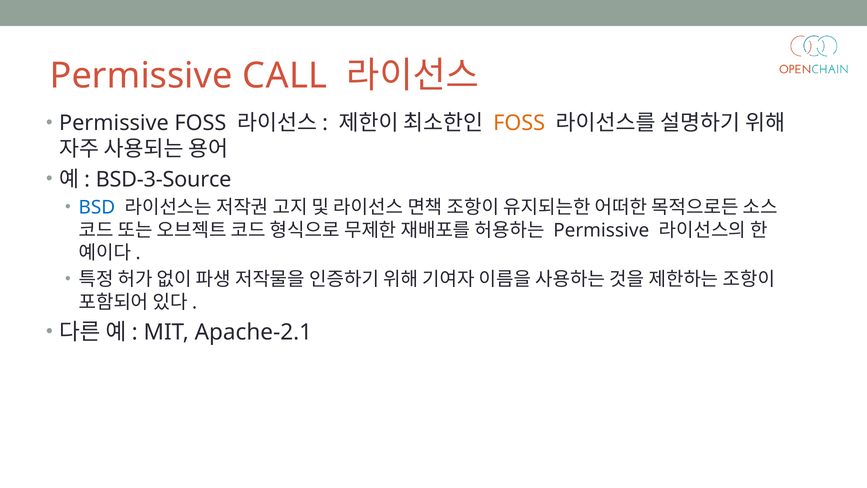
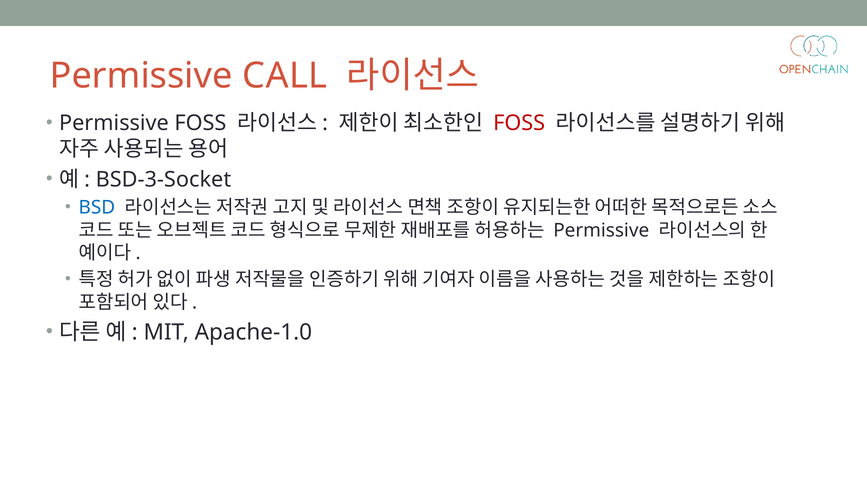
FOSS colour: orange -> red (519, 123)
BSD-3-Source: BSD-3-Source -> BSD-3-Socket (163, 179)
Apache-2.1: Apache-2.1 -> Apache-1.0 (253, 332)
